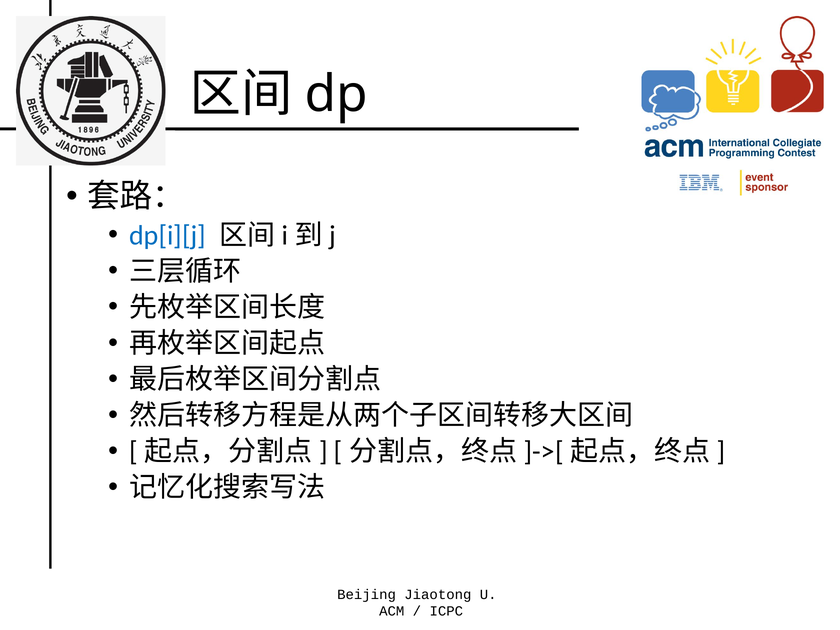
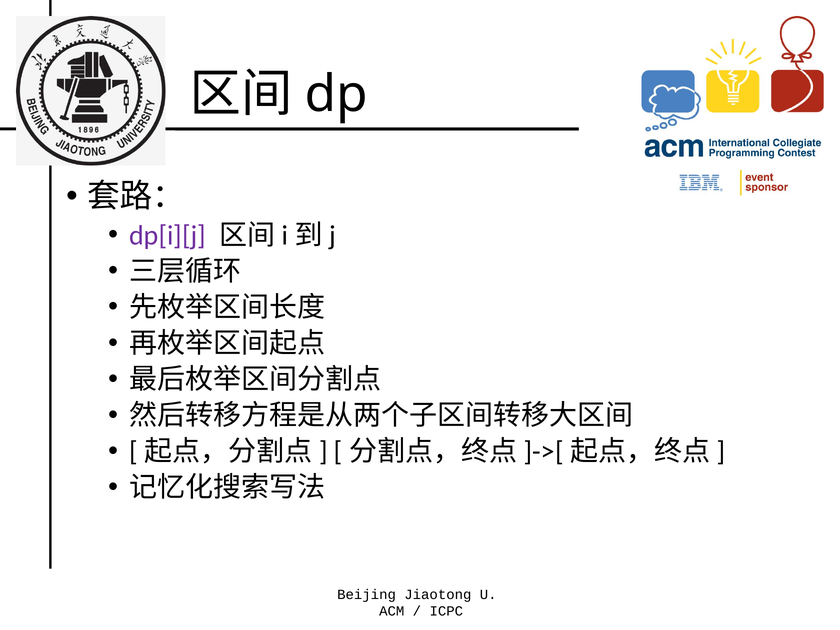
dp[i][j colour: blue -> purple (168, 235)
